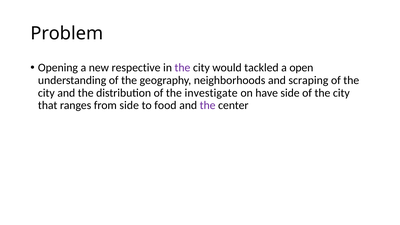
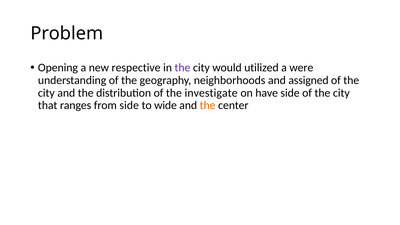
tackled: tackled -> utilized (261, 68)
open: open -> were (301, 68)
scraping: scraping -> assigned (308, 80)
food: food -> wide (166, 105)
the colour: purple -> orange (208, 105)
